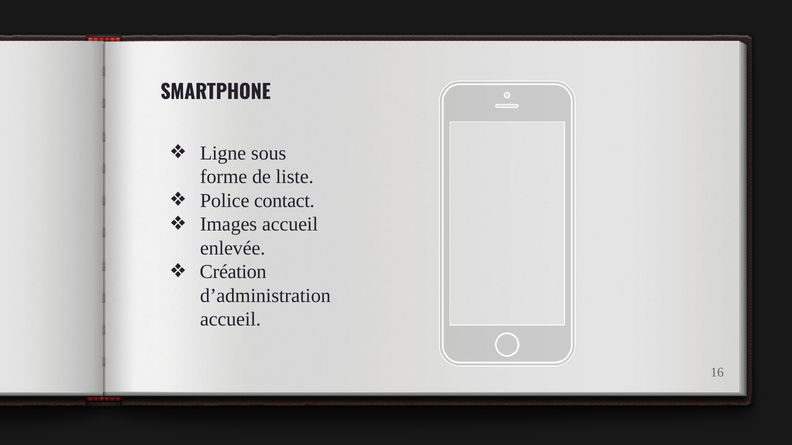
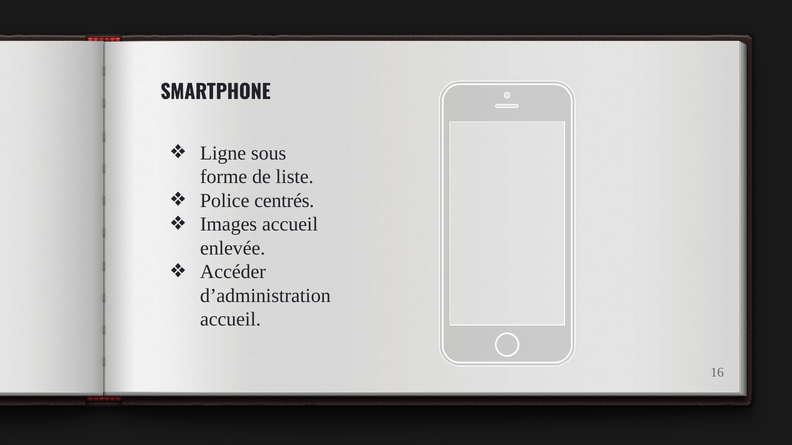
contact: contact -> centrés (284, 201)
Création: Création -> Accéder (233, 272)
